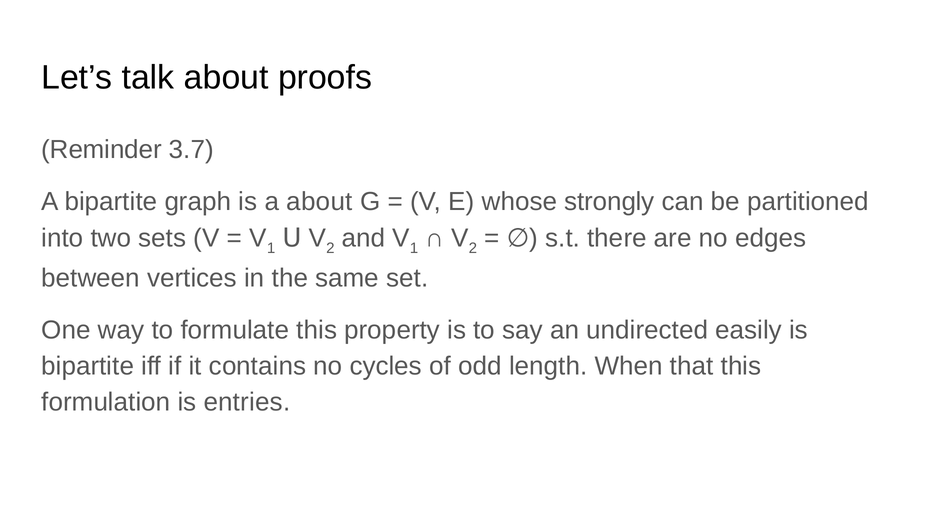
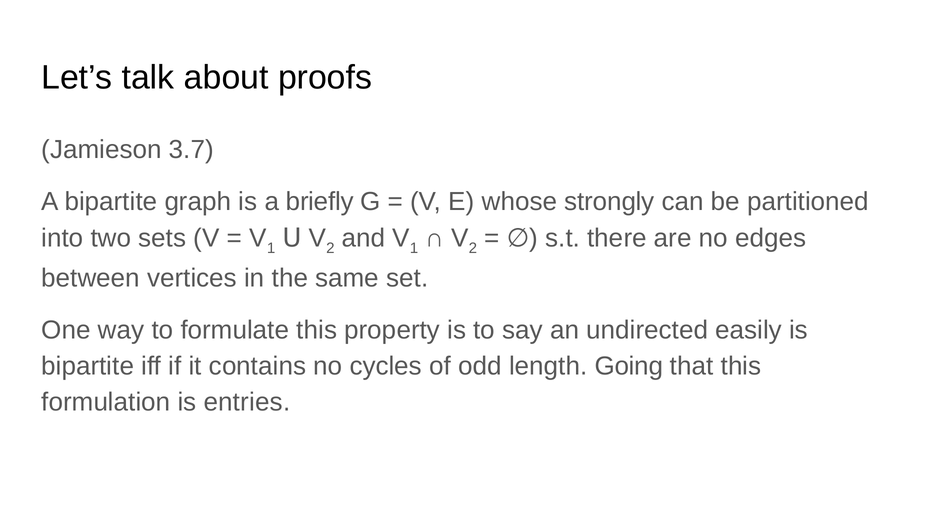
Reminder: Reminder -> Jamieson (101, 150)
a about: about -> briefly (320, 201)
When: When -> Going (629, 366)
